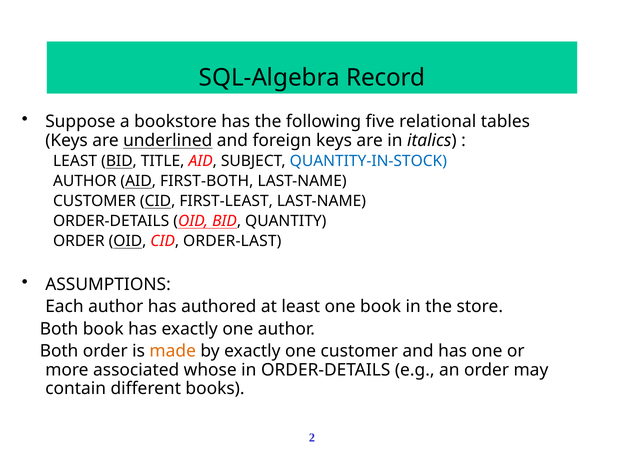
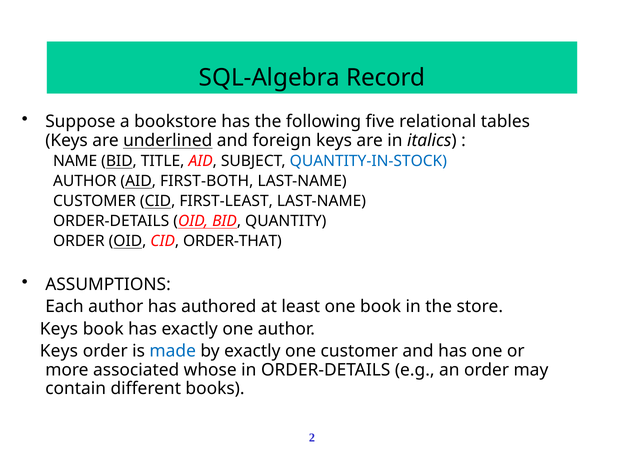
LEAST: LEAST -> NAME (75, 161)
ORDER-LAST: ORDER-LAST -> ORDER-THAT (232, 241)
Both: Both -> Keys (59, 329)
Both: Both -> Keys (59, 351)
made colour: orange -> blue (173, 351)
